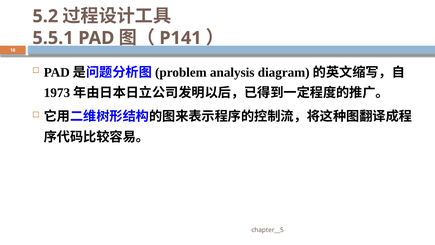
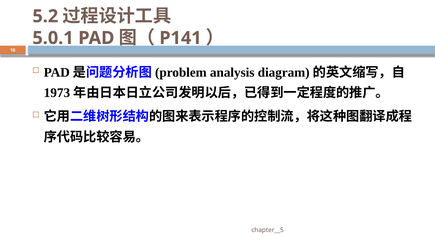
5.5.1: 5.5.1 -> 5.0.1 (53, 38)
